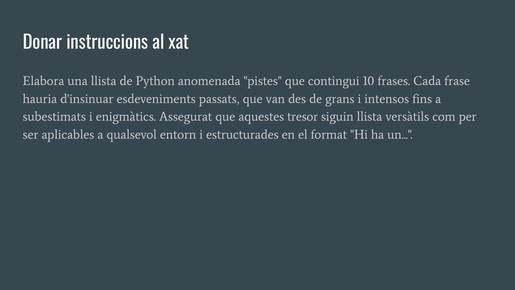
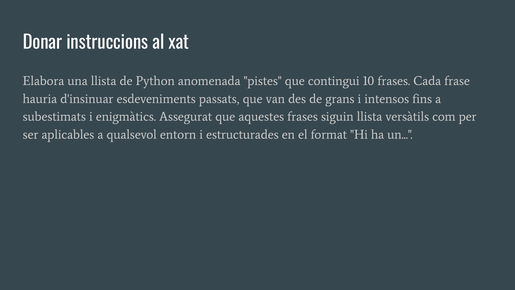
aquestes tresor: tresor -> frases (303, 117)
